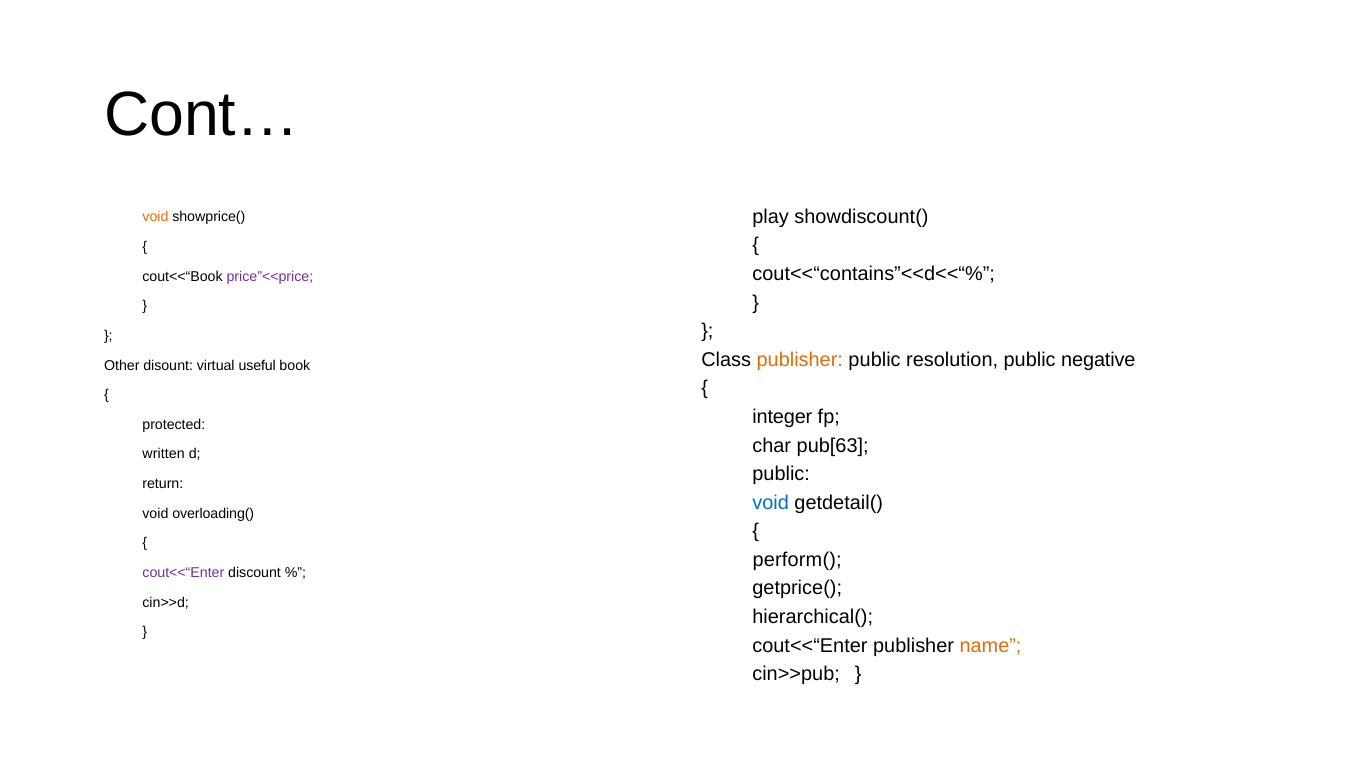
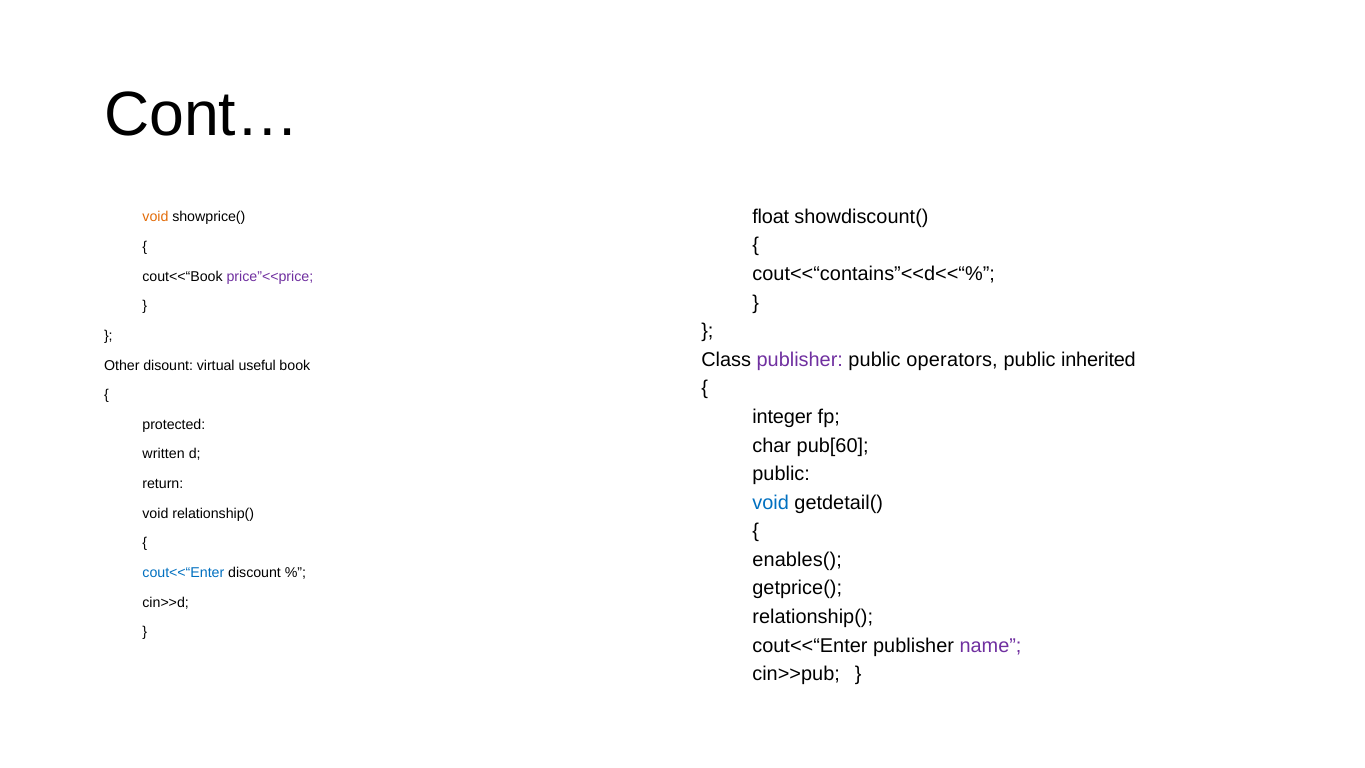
play: play -> float (771, 217)
publisher colour: orange -> purple (800, 360)
resolution: resolution -> operators (952, 360)
negative: negative -> inherited (1098, 360)
pub[63: pub[63 -> pub[60 (833, 445)
void overloading(: overloading( -> relationship( (213, 513)
perform(: perform( -> enables( (797, 560)
cout<<“Enter colour: purple -> blue (183, 573)
hierarchical(: hierarchical( -> relationship( (813, 617)
name colour: orange -> purple (991, 645)
